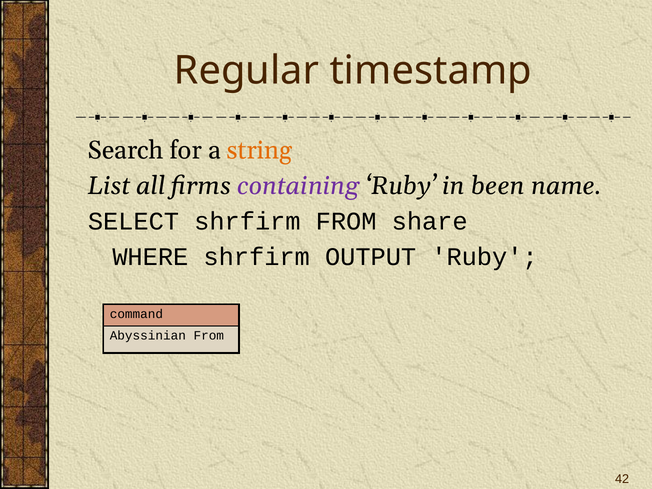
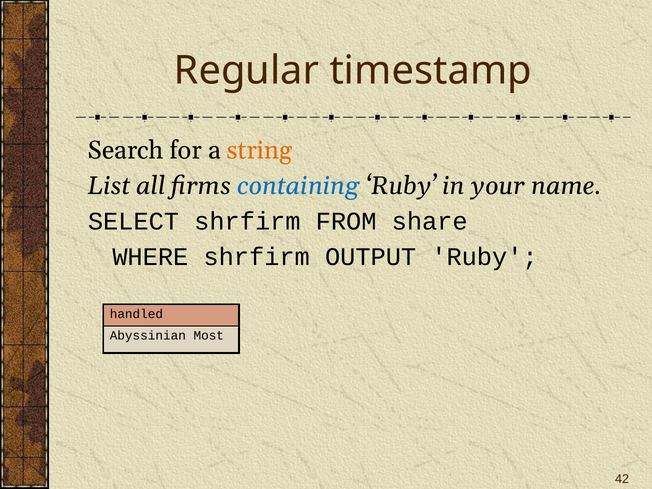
containing colour: purple -> blue (299, 186)
been: been -> your (498, 186)
command: command -> handled (136, 314)
Abyssinian From: From -> Most (209, 336)
